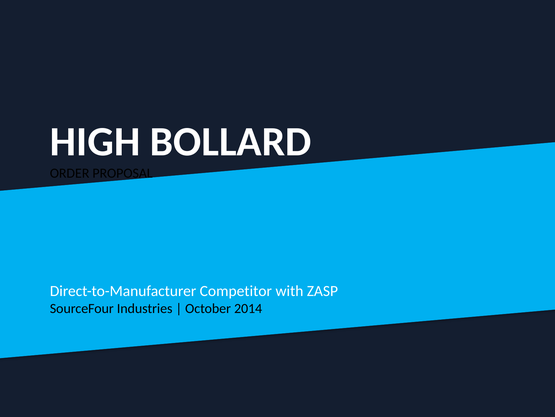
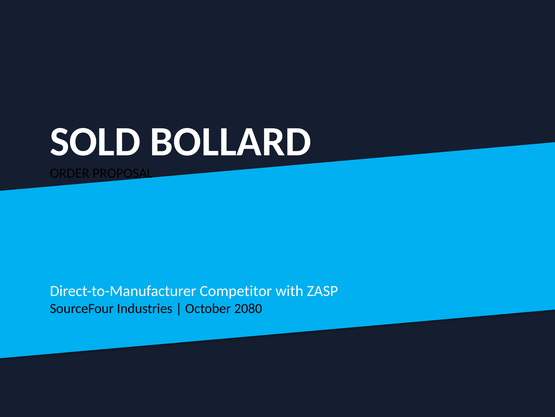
HIGH: HIGH -> SOLD (95, 142)
2014: 2014 -> 2080 (248, 308)
